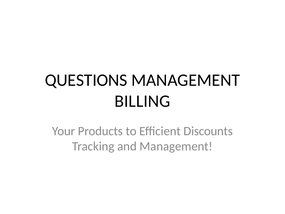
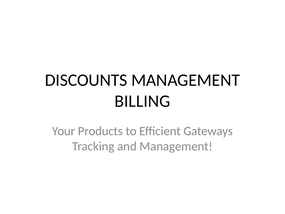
QUESTIONS: QUESTIONS -> DISCOUNTS (86, 80)
Discounts: Discounts -> Gateways (208, 131)
